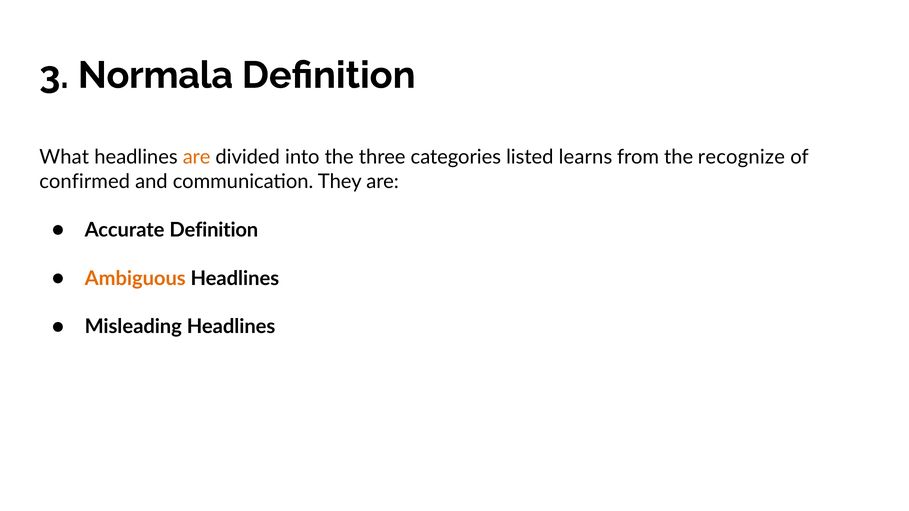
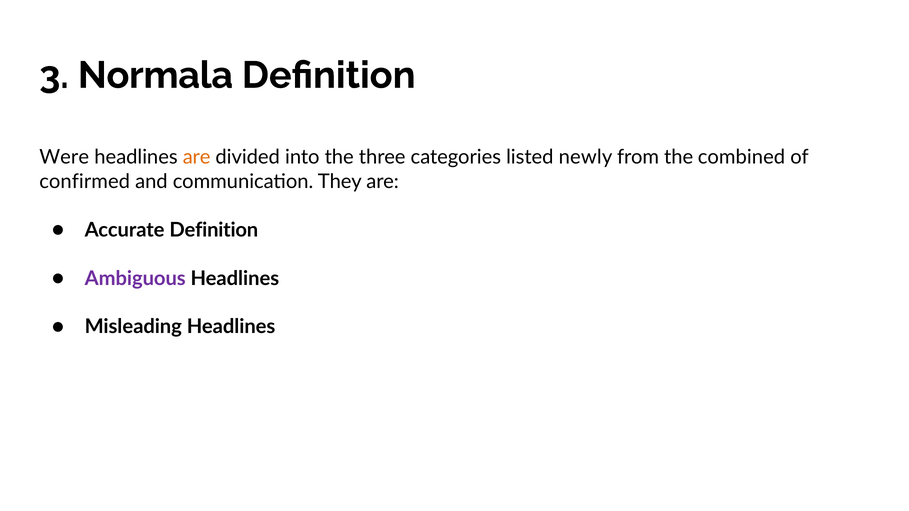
What: What -> Were (64, 157)
learns: learns -> newly (585, 157)
recognize: recognize -> combined (741, 157)
Ambiguous colour: orange -> purple (135, 279)
